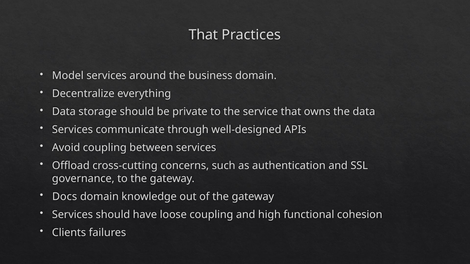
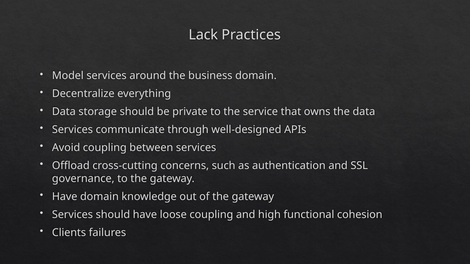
That: That -> Lack (203, 35)
Docs: Docs -> Have (65, 197)
